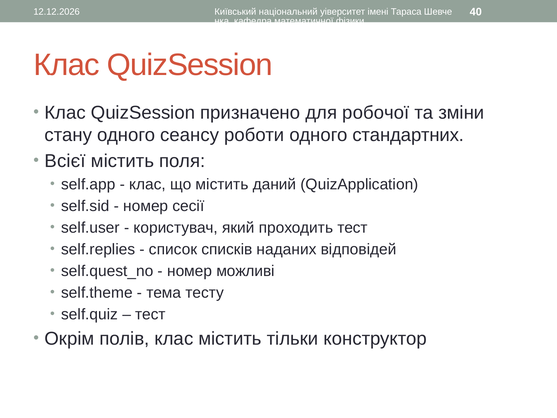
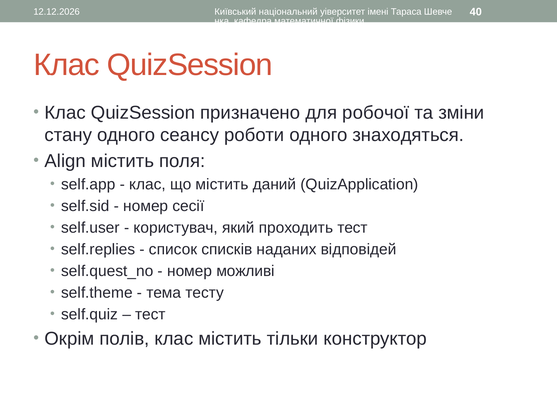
стандартних: стандартних -> знаходяться (408, 135)
Всієї: Всієї -> Align (65, 161)
